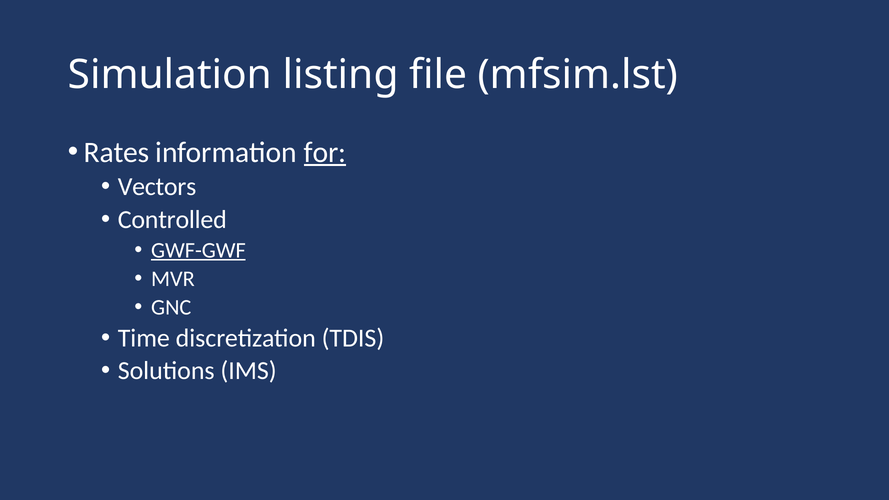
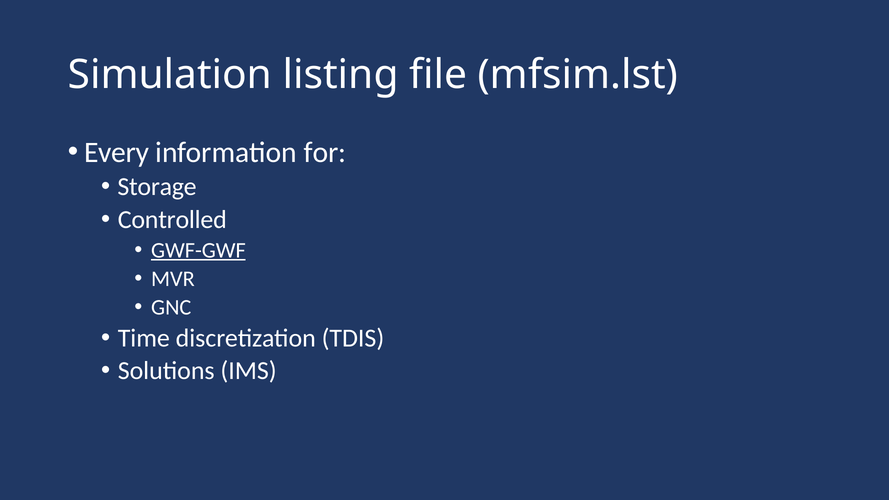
Rates: Rates -> Every (117, 152)
for underline: present -> none (325, 152)
Vectors: Vectors -> Storage (157, 187)
